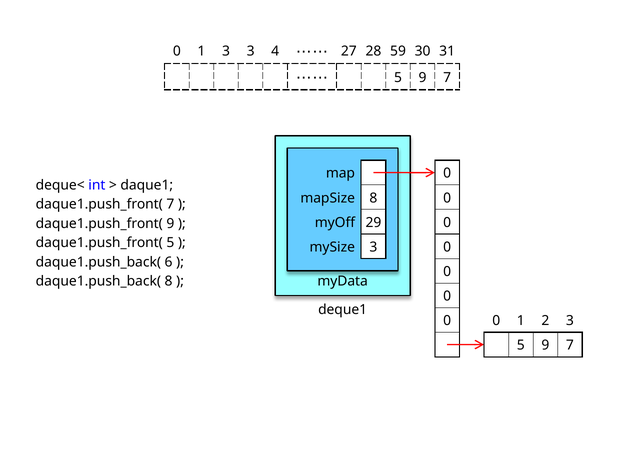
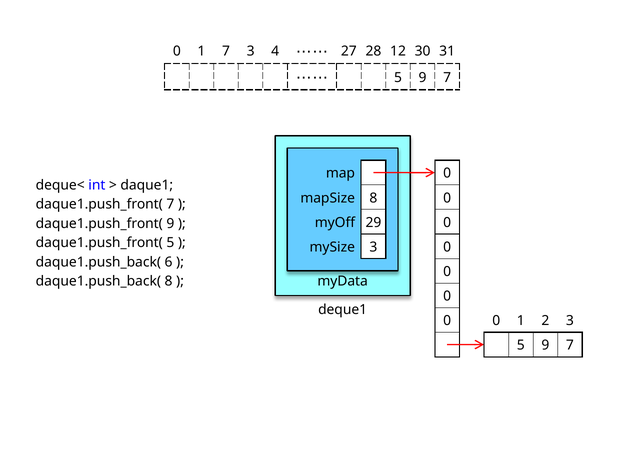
1 3: 3 -> 7 (226, 51)
59: 59 -> 12 (398, 51)
